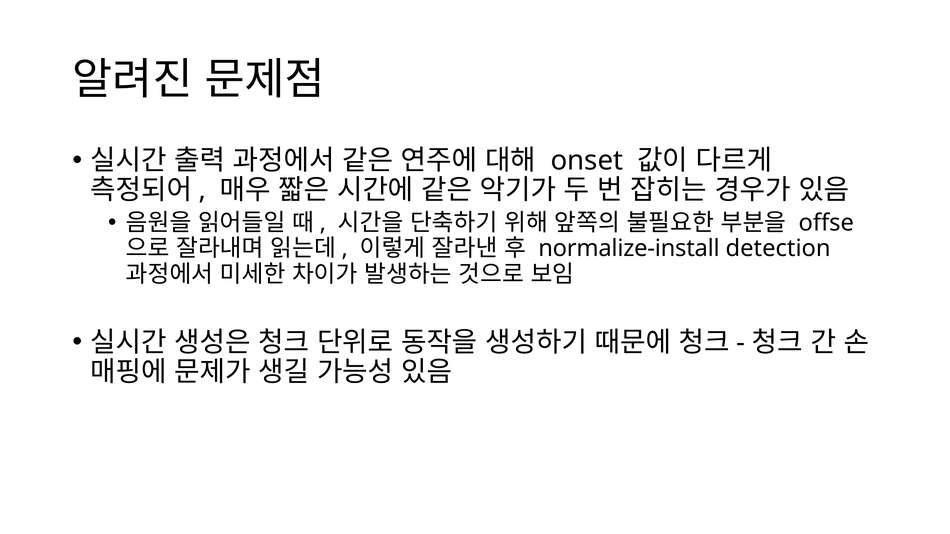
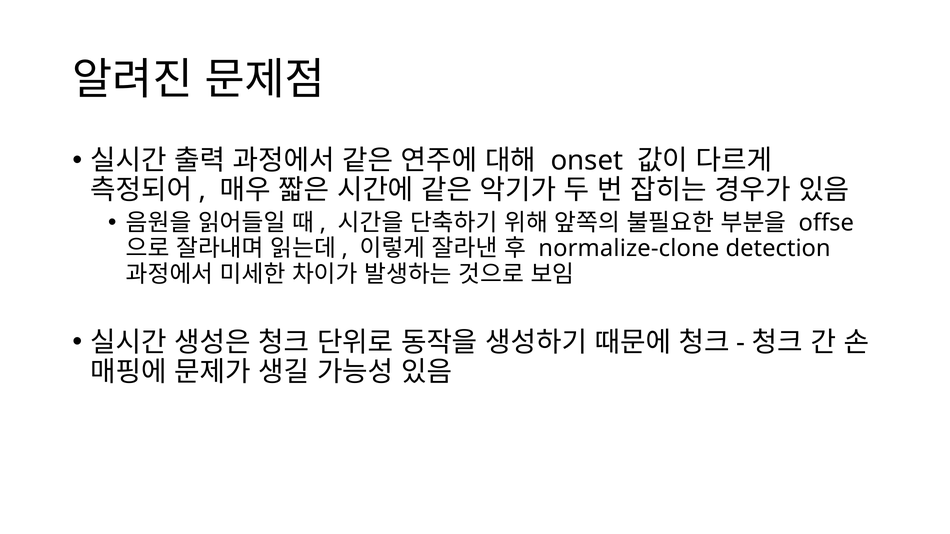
normalize-install: normalize-install -> normalize-clone (629, 249)
